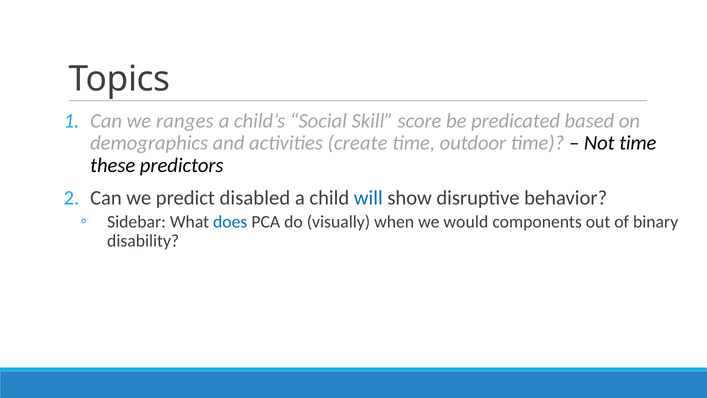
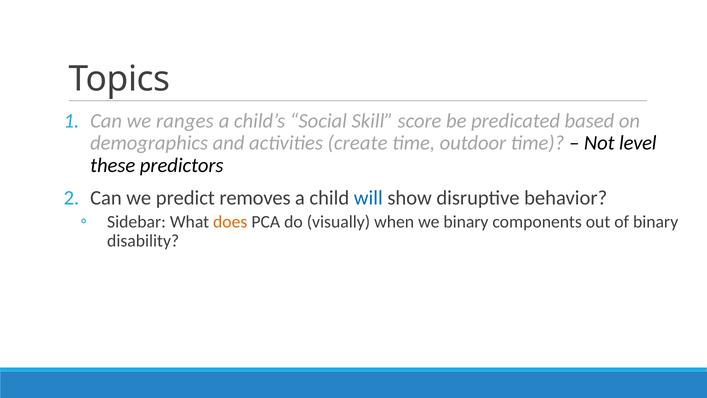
Not time: time -> level (638, 143)
disabled: disabled -> removes (255, 198)
does colour: blue -> orange (230, 222)
we would: would -> binary (466, 222)
